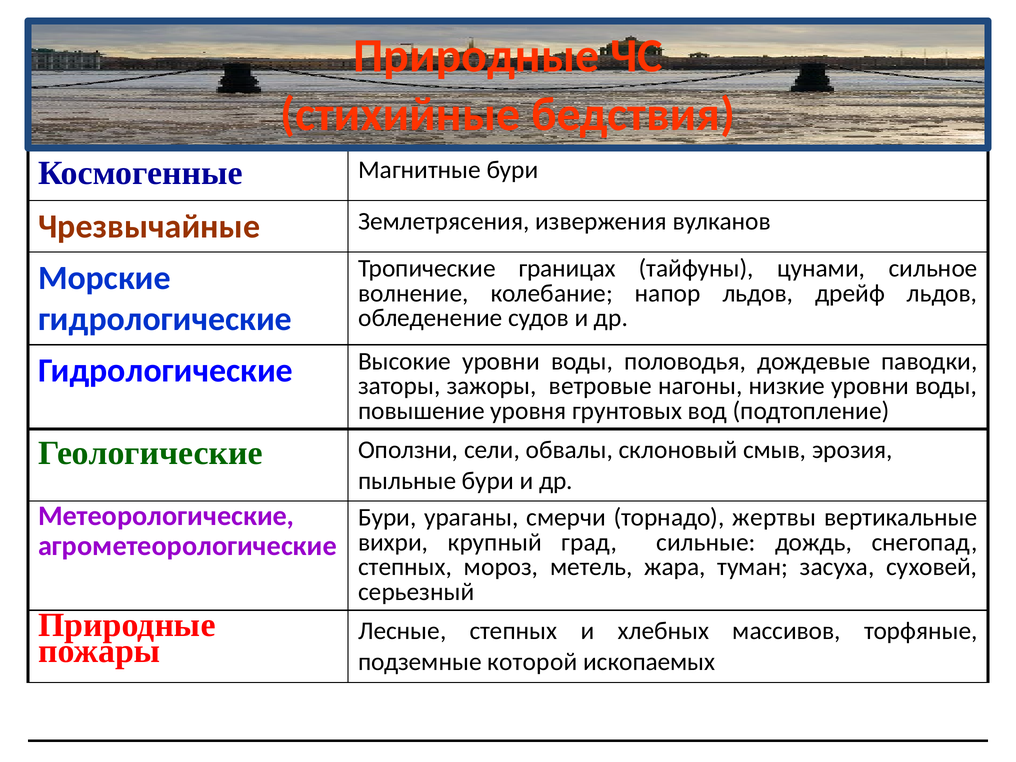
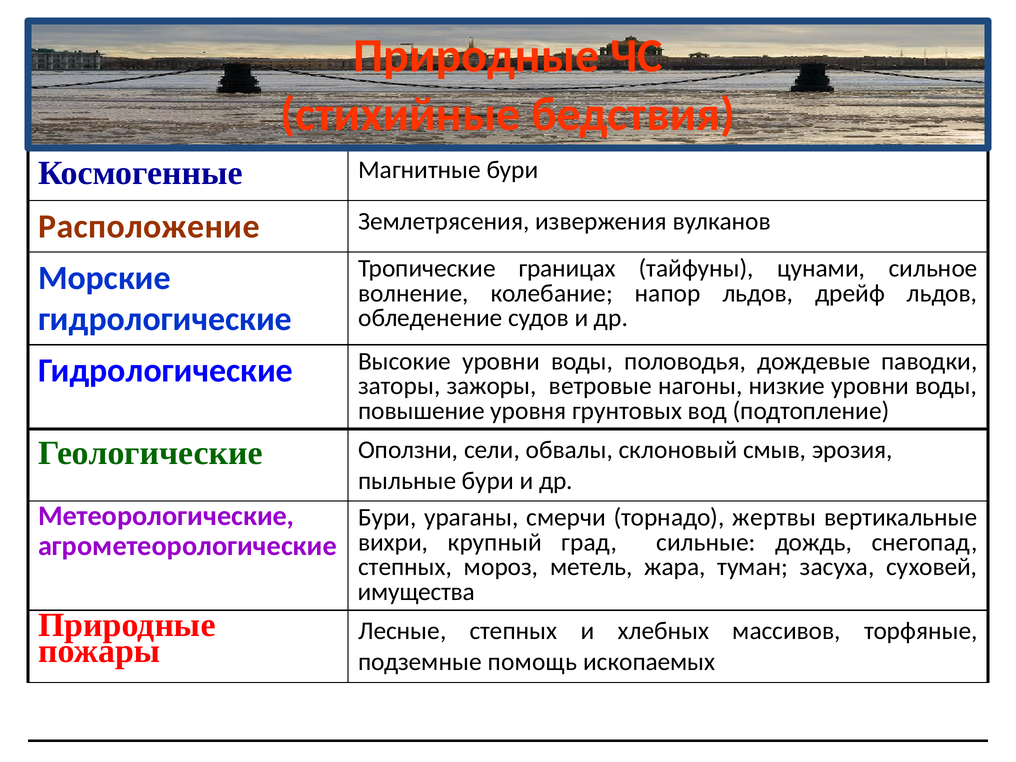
Чрезвычайные: Чрезвычайные -> Расположение (149, 226)
серьезный: серьезный -> имущества (416, 592)
которой: которой -> помощь (532, 662)
